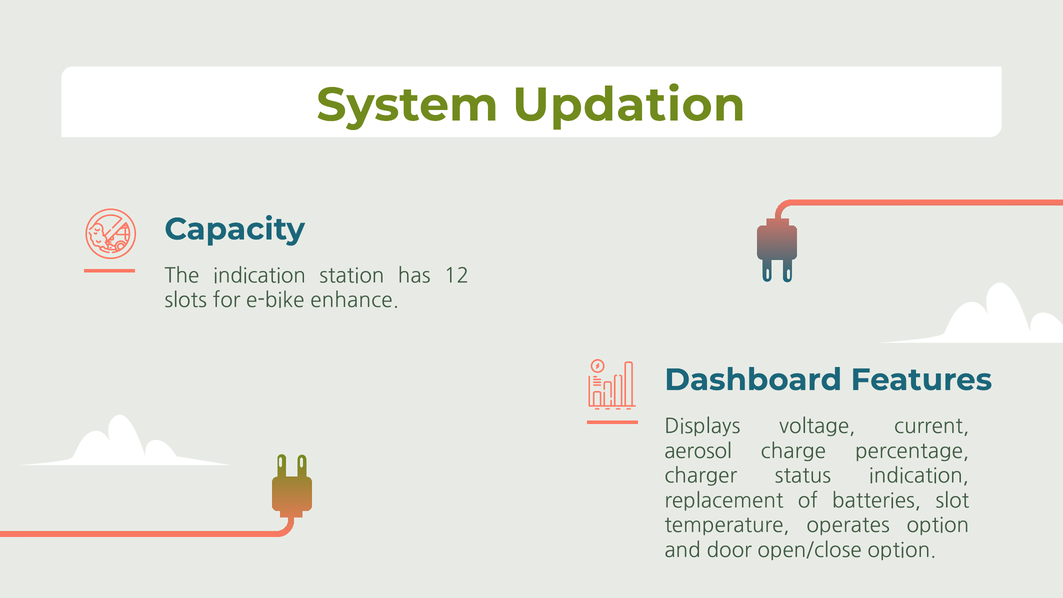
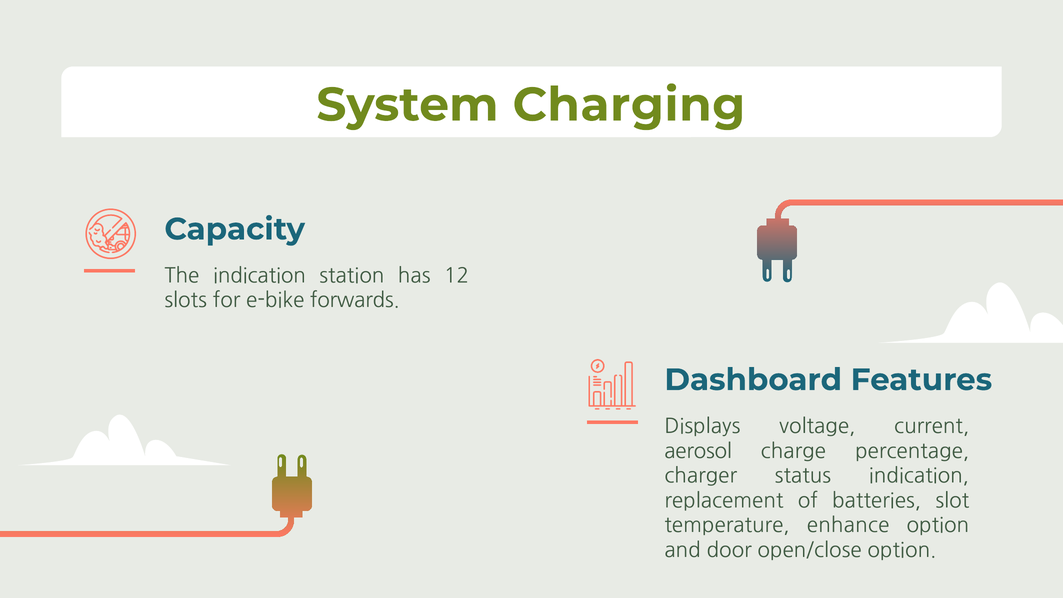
Updation: Updation -> Charging (629, 105)
enhance: enhance -> forwards (355, 301)
operates: operates -> enhance (848, 526)
